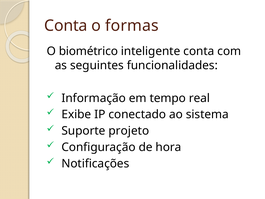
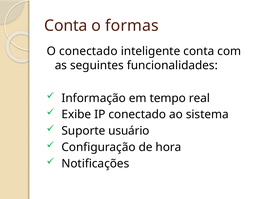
O biométrico: biométrico -> conectado (88, 51)
projeto: projeto -> usuário (129, 131)
